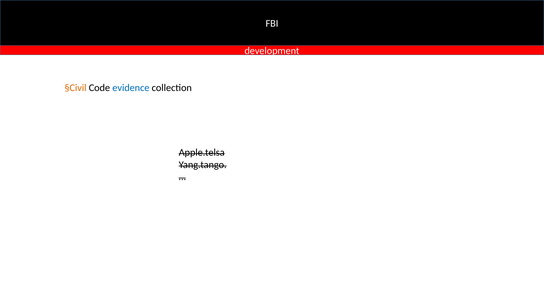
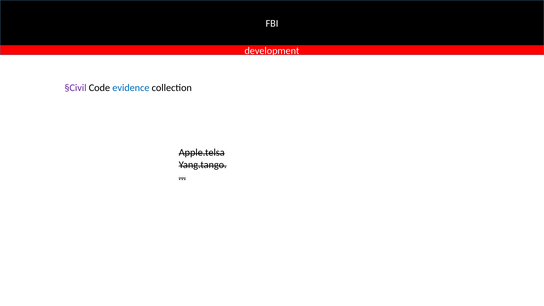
§Civil colour: orange -> purple (75, 88)
